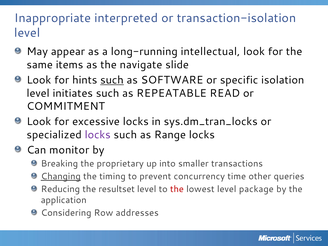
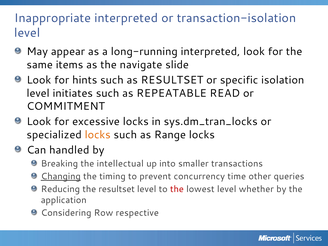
long-running intellectual: intellectual -> interpreted (210, 52)
such underline: present -> none (112, 80)
as SOFTWARE: SOFTWARE -> RESULTSET (172, 80)
locks colour: purple -> orange (98, 135)
monitor: monitor -> handled (69, 150)
proprietary: proprietary -> intellectual (120, 164)
package: package -> whether (256, 189)
addresses: addresses -> respective (137, 213)
